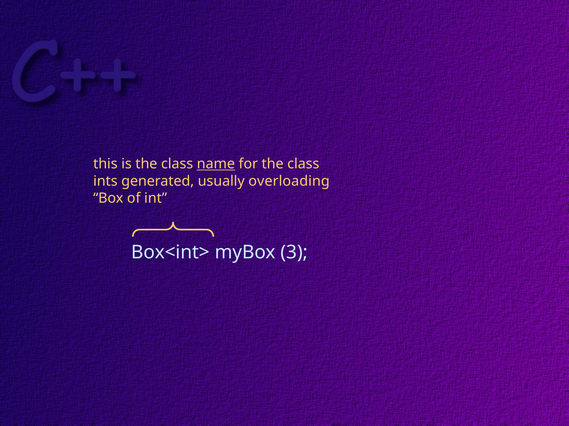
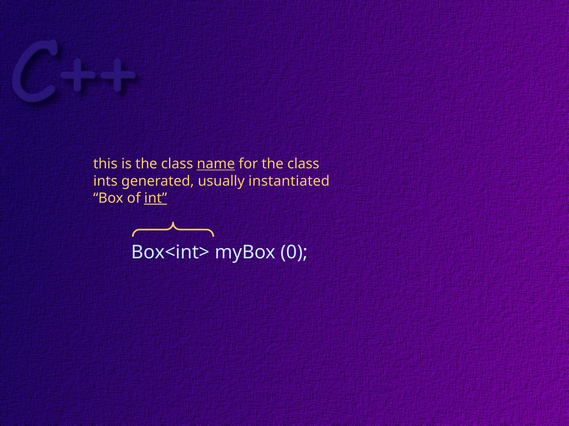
overloading: overloading -> instantiated (289, 181)
int underline: none -> present (156, 198)
3: 3 -> 0 (294, 253)
